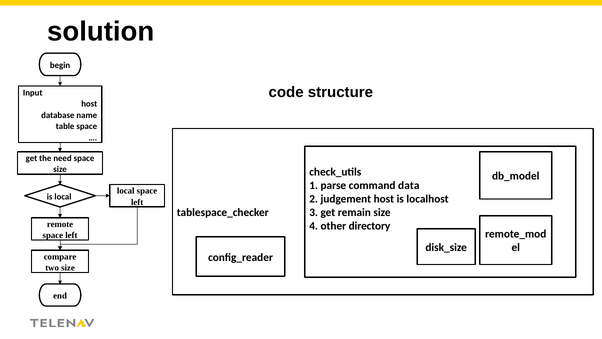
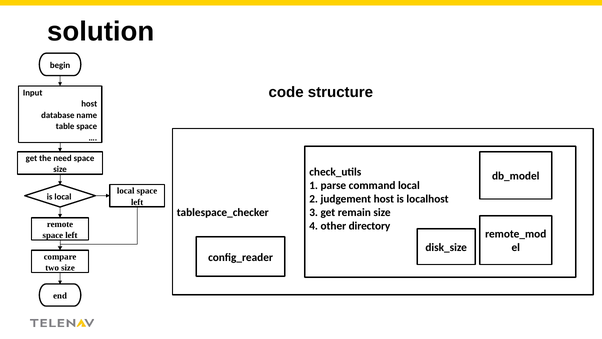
command data: data -> local (409, 185)
